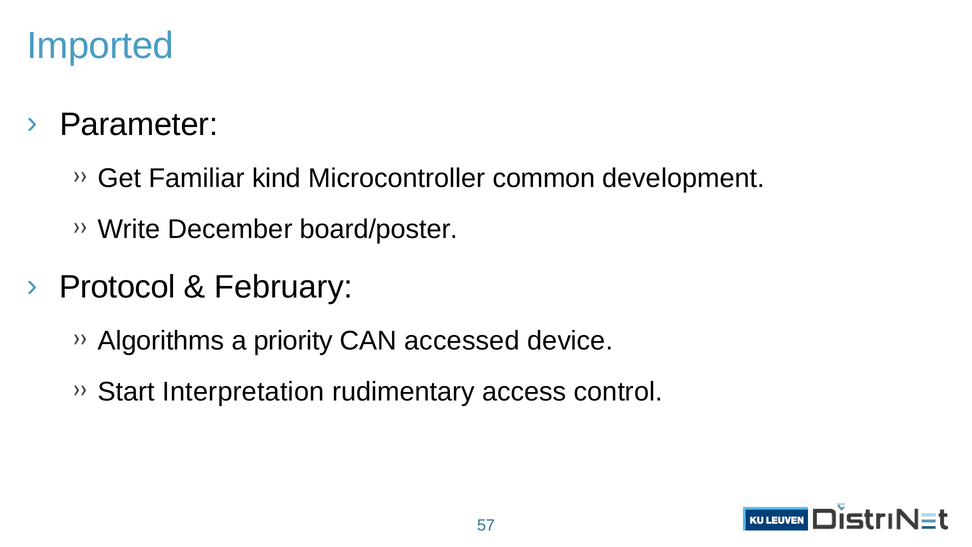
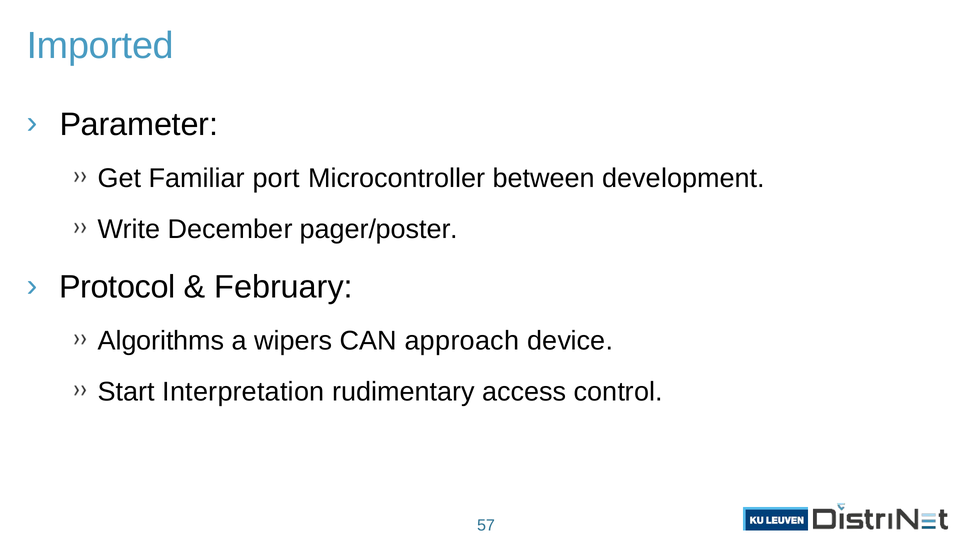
kind: kind -> port (276, 178)
common: common -> between (544, 178)
board/poster: board/poster -> pager/poster (379, 229)
priority: priority -> wipers (293, 341)
accessed: accessed -> approach (462, 341)
